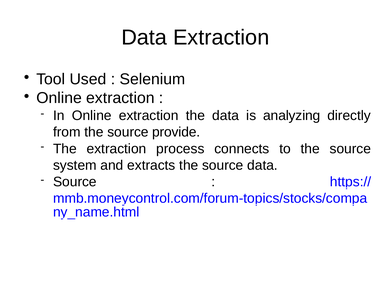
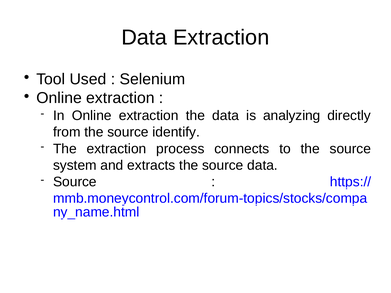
provide: provide -> identify (176, 132)
